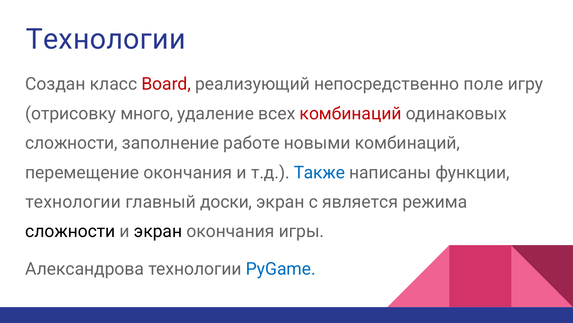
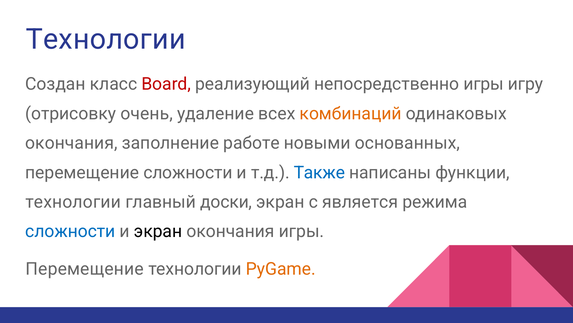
непосредственно поле: поле -> игры (484, 84)
много: много -> очень (147, 113)
комбинаций colour: red -> orange (351, 113)
сложности: сложности -> окончания (71, 143)
новыми комбинаций: комбинаций -> основанных (407, 143)
перемещение окончания: окончания -> сложности (188, 172)
сложности colour: black -> blue (70, 231)
Александрова: Александрова -> Перемещение (85, 268)
PyGame colour: blue -> orange (281, 268)
